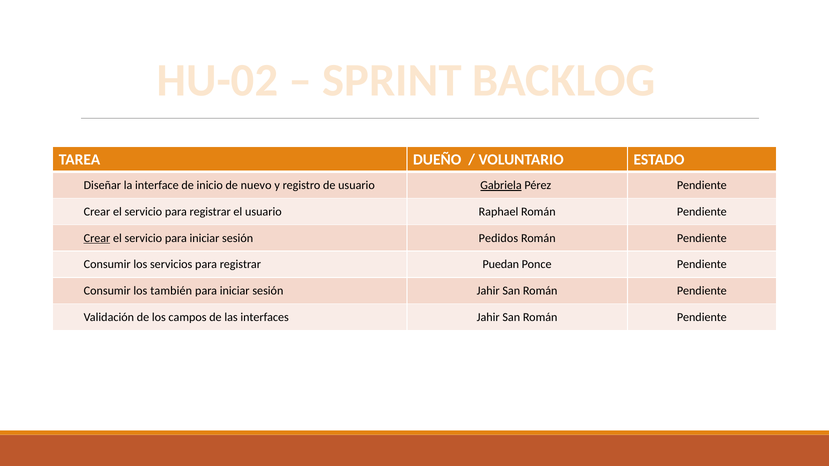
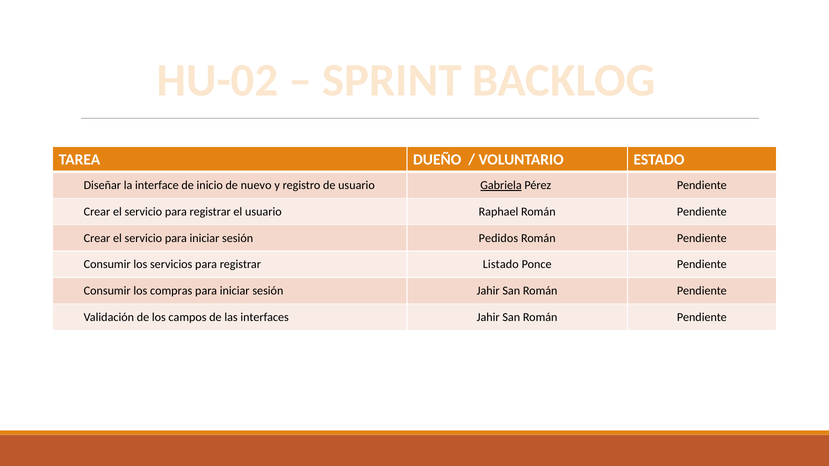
Crear underline: present -> none (97, 238)
Puedan: Puedan -> Listado (501, 265)
también: también -> compras (171, 291)
